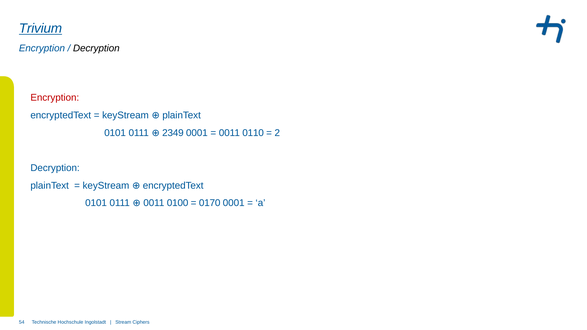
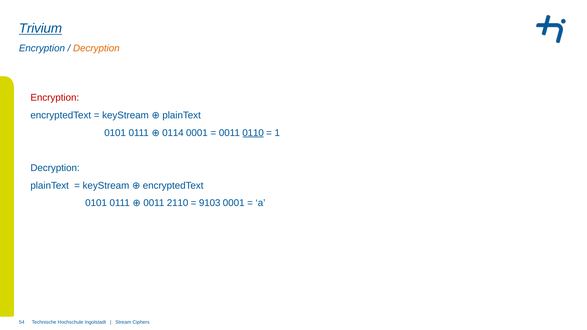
Decryption colour: black -> orange (96, 48)
2349: 2349 -> 0114 (173, 133)
0110 underline: none -> present (253, 133)
2: 2 -> 1 (277, 133)
0100: 0100 -> 2110 (178, 203)
0170: 0170 -> 9103 (210, 203)
